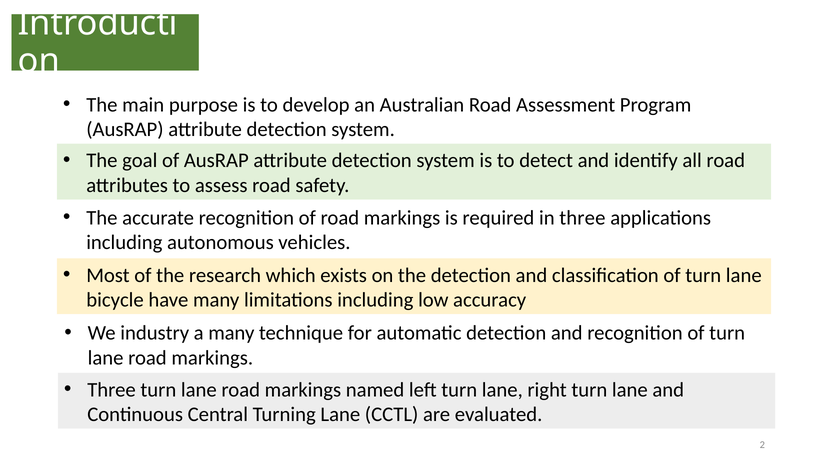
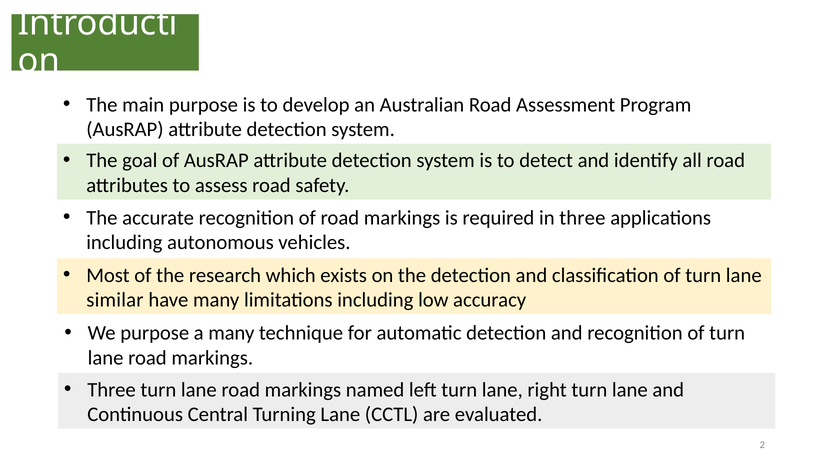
bicycle: bicycle -> similar (115, 300)
We industry: industry -> purpose (155, 333)
